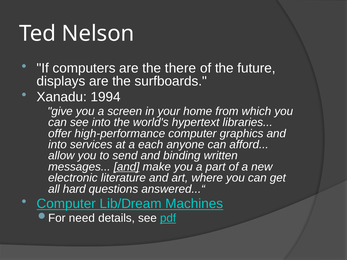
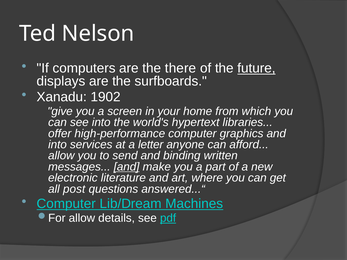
future underline: none -> present (257, 68)
1994: 1994 -> 1902 (106, 97)
each: each -> letter (151, 145)
hard: hard -> post (74, 189)
need: need -> allow (82, 218)
